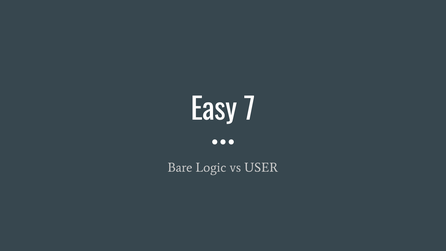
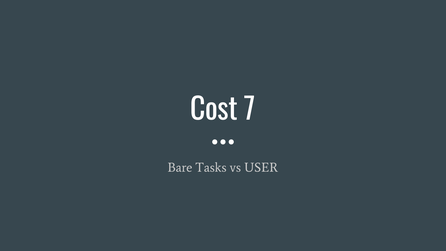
Easy: Easy -> Cost (214, 110)
Logic: Logic -> Tasks (211, 167)
